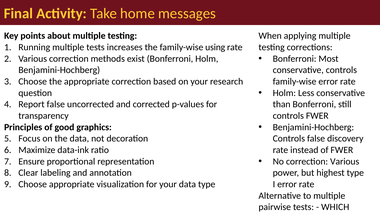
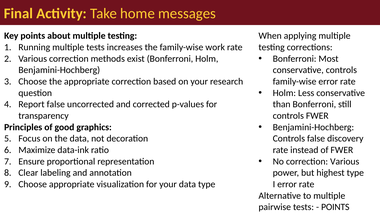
using: using -> work (215, 47)
WHICH: WHICH -> POINTS (335, 207)
